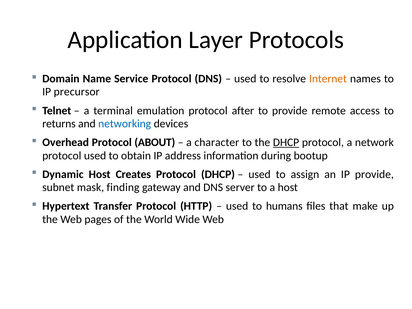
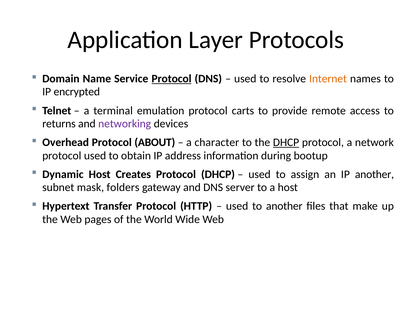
Protocol underline: none -> present (172, 79)
precursor: precursor -> encrypted (77, 92)
after: after -> carts (243, 111)
networking colour: blue -> purple (125, 124)
IP provide: provide -> another (374, 174)
finding: finding -> folders (123, 187)
to humans: humans -> another (284, 206)
